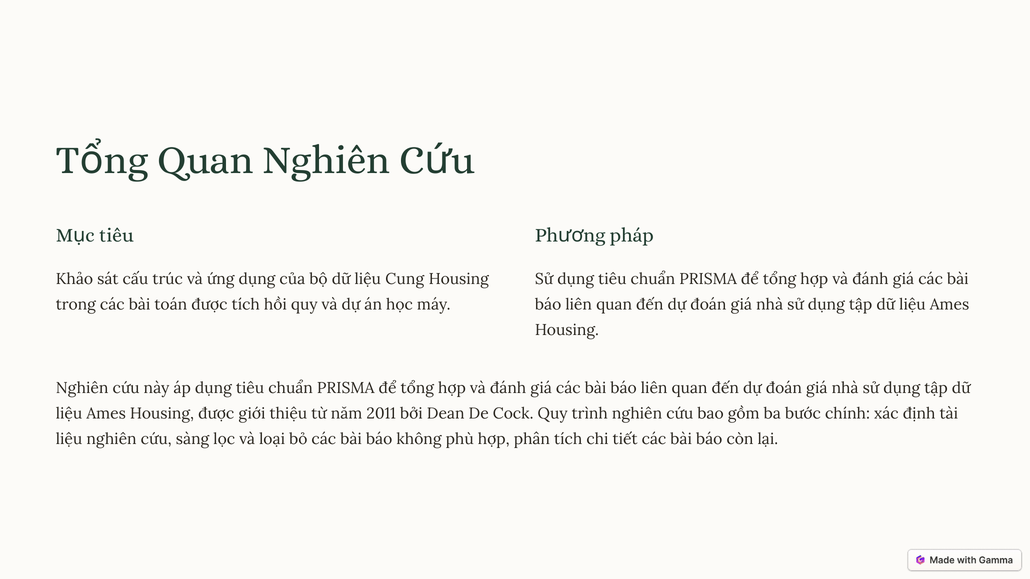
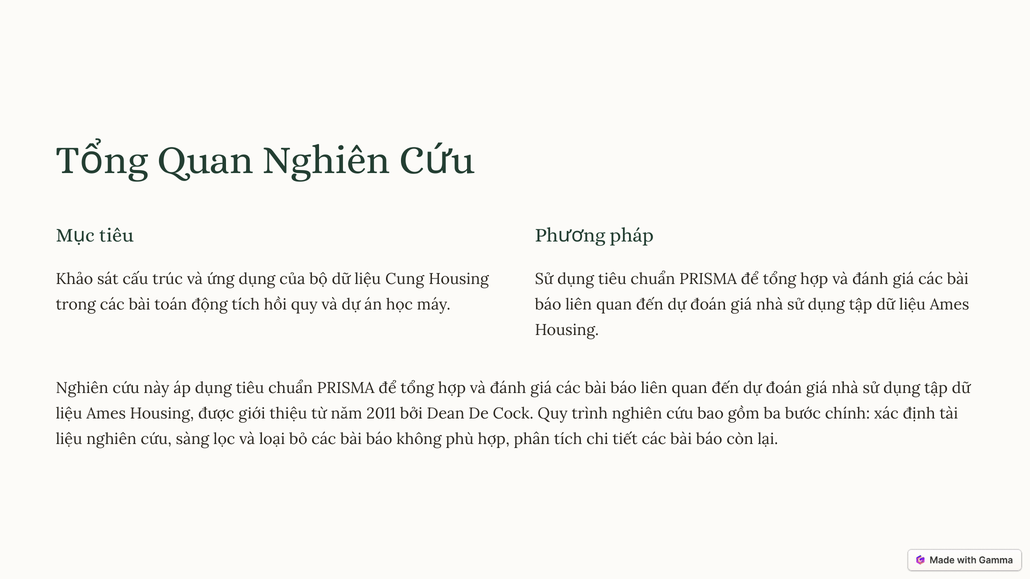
toán được: được -> động (209, 305)
